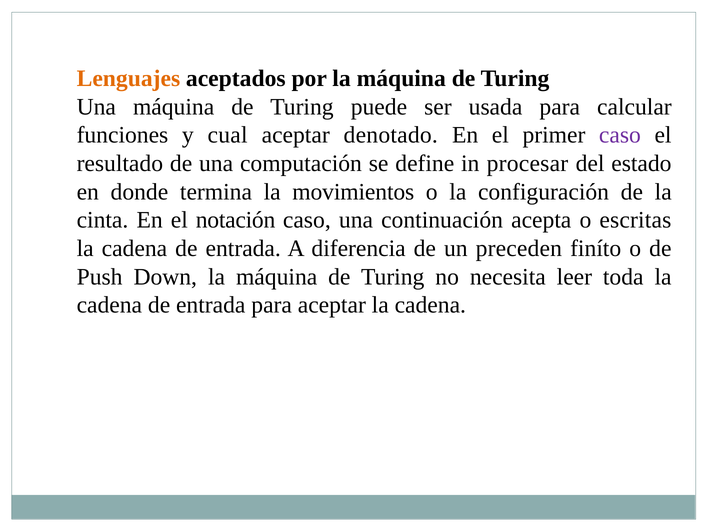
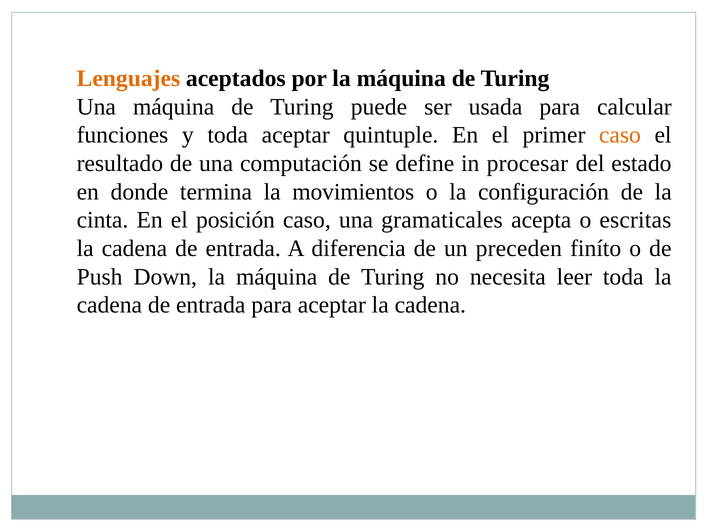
y cual: cual -> toda (228, 135)
denotado: denotado -> quintuple (391, 135)
caso colour: purple -> orange (620, 135)
notación: notación -> posición (236, 220)
continuación: continuación -> gramaticales (442, 220)
